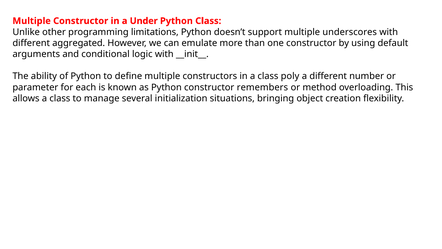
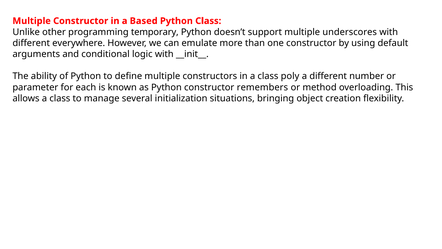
Under: Under -> Based (144, 21)
limitations: limitations -> temporary (155, 32)
aggregated: aggregated -> everywhere (79, 43)
